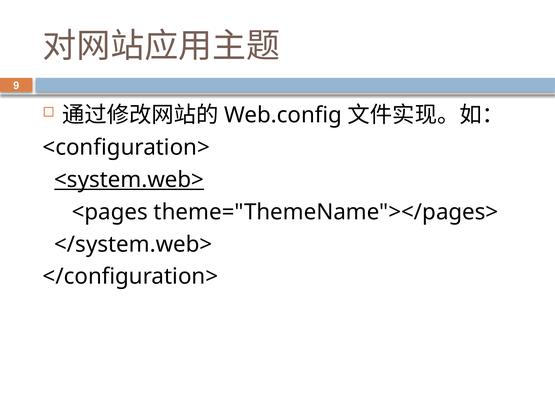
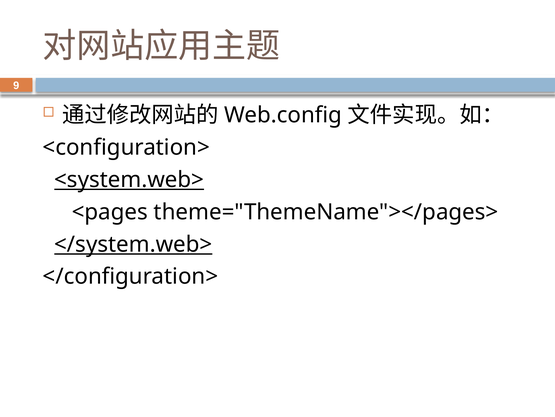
</system.web> underline: none -> present (133, 244)
